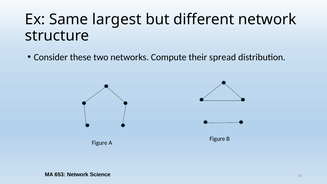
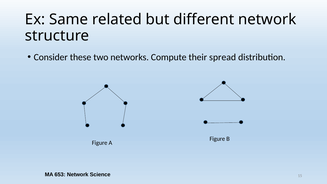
largest: largest -> related (117, 19)
